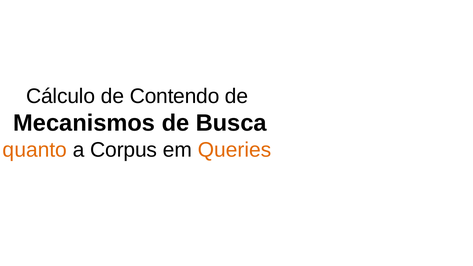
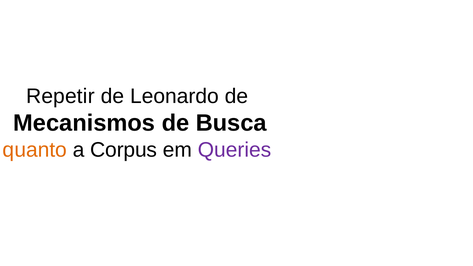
Cálculo: Cálculo -> Repetir (60, 96)
Contendo: Contendo -> Leonardo (174, 96)
Queries colour: orange -> purple (235, 150)
